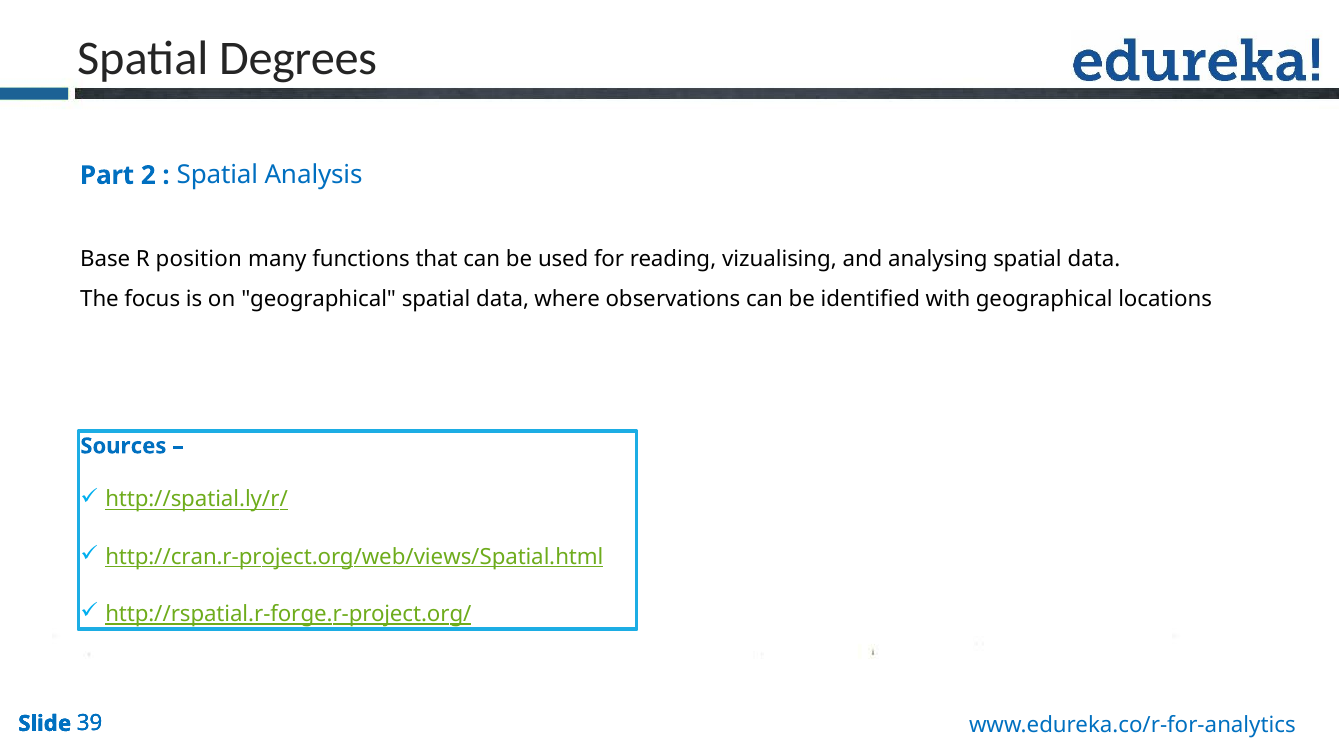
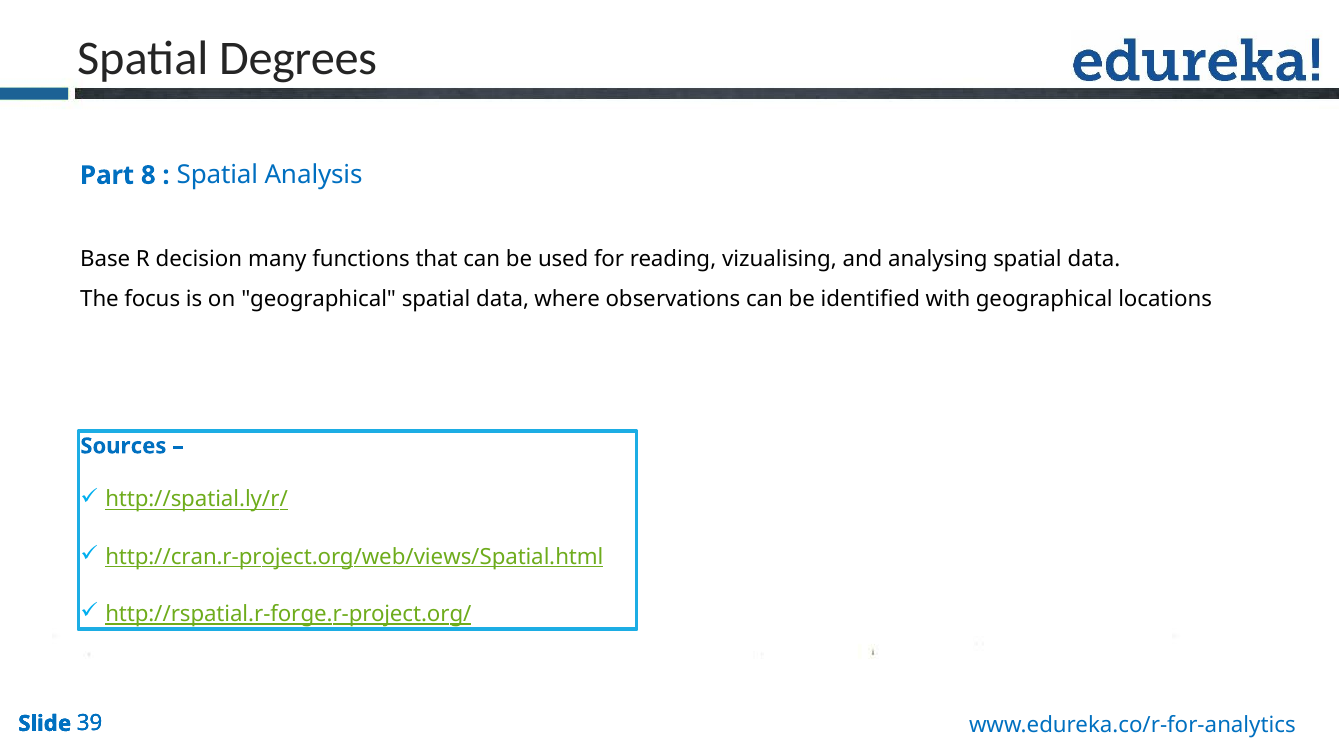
2: 2 -> 8 (148, 175)
position: position -> decision (199, 259)
